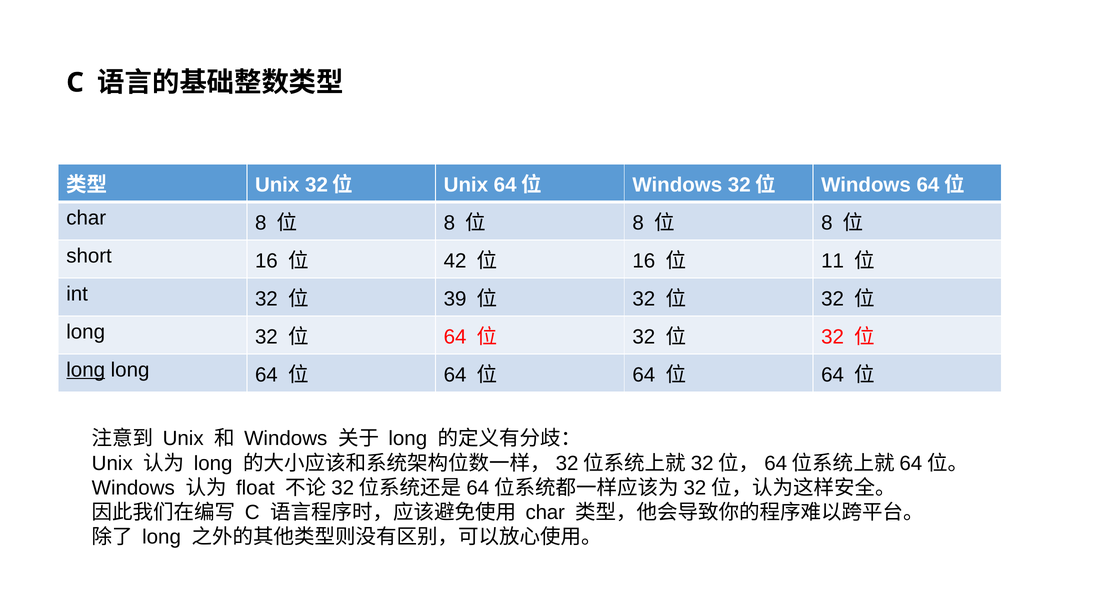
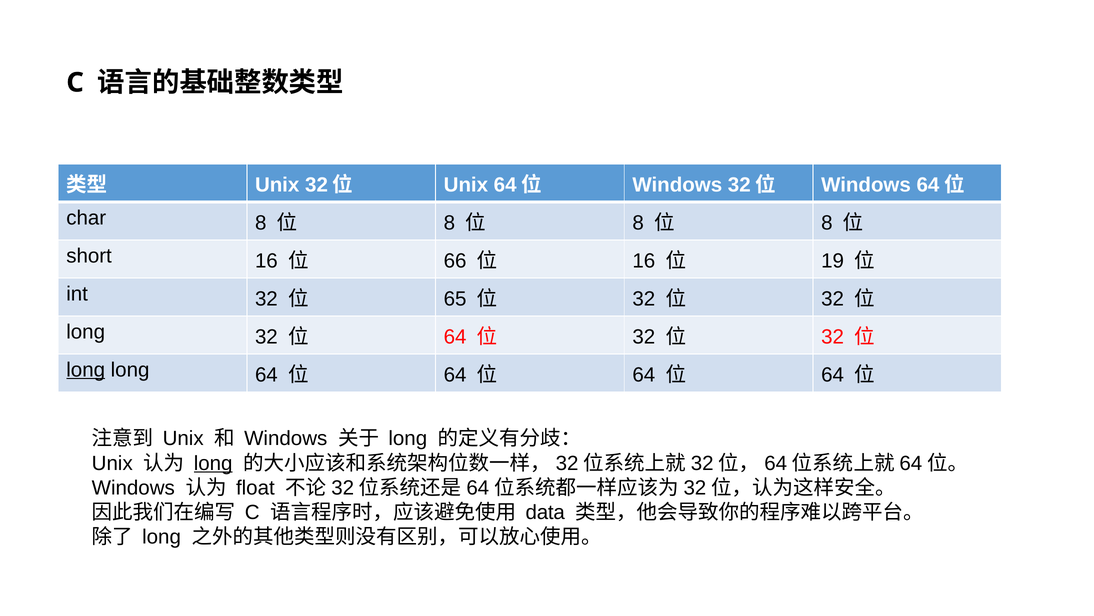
42: 42 -> 66 (455, 261)
11: 11 -> 19 (833, 261)
39: 39 -> 65 (455, 299)
long underline: none -> present (213, 463)
char: char -> data (545, 512)
